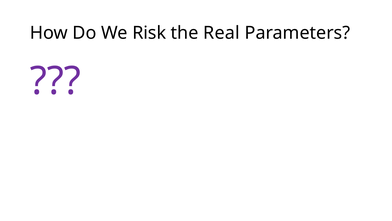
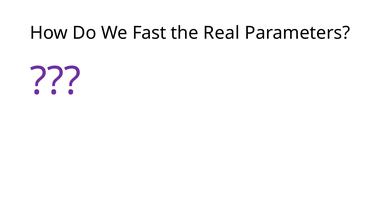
Risk: Risk -> Fast (149, 33)
